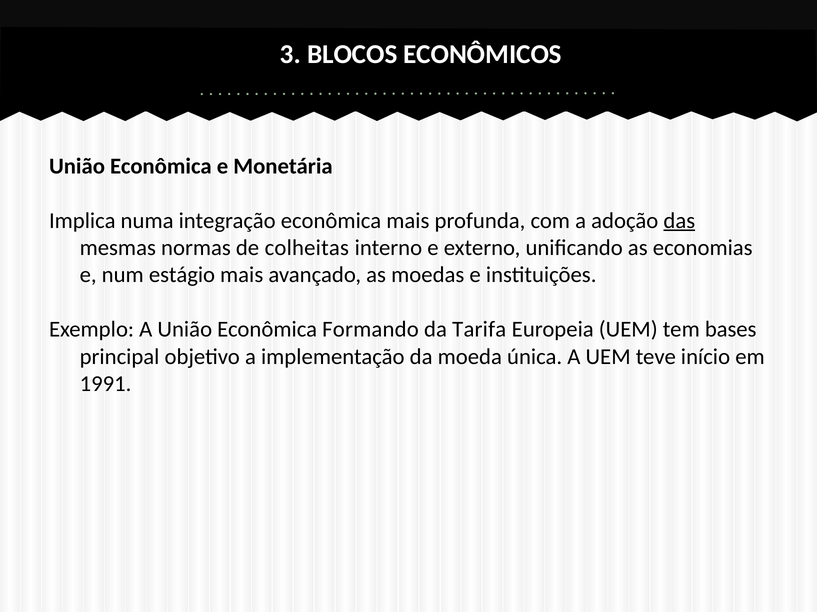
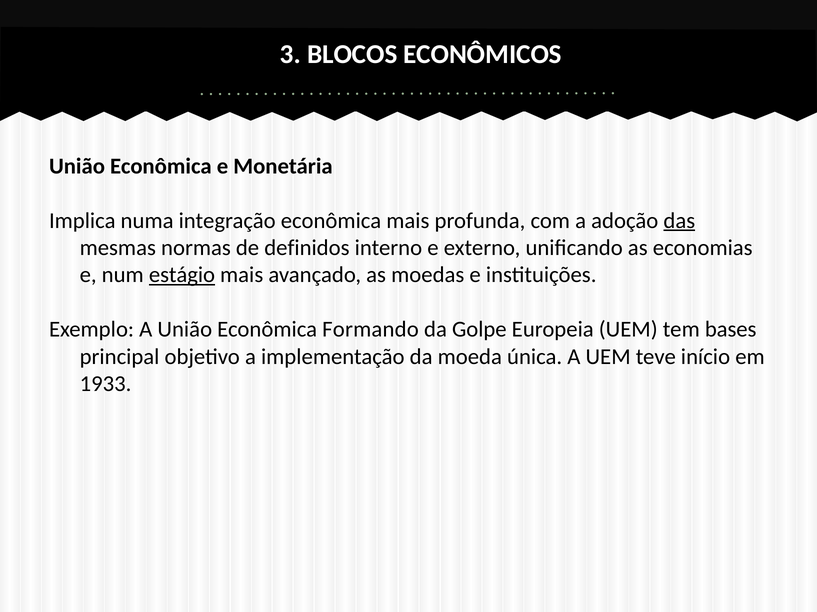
colheitas: colheitas -> definidos (307, 248)
estágio underline: none -> present (182, 275)
Tarifa: Tarifa -> Golpe (479, 330)
1991: 1991 -> 1933 (106, 384)
